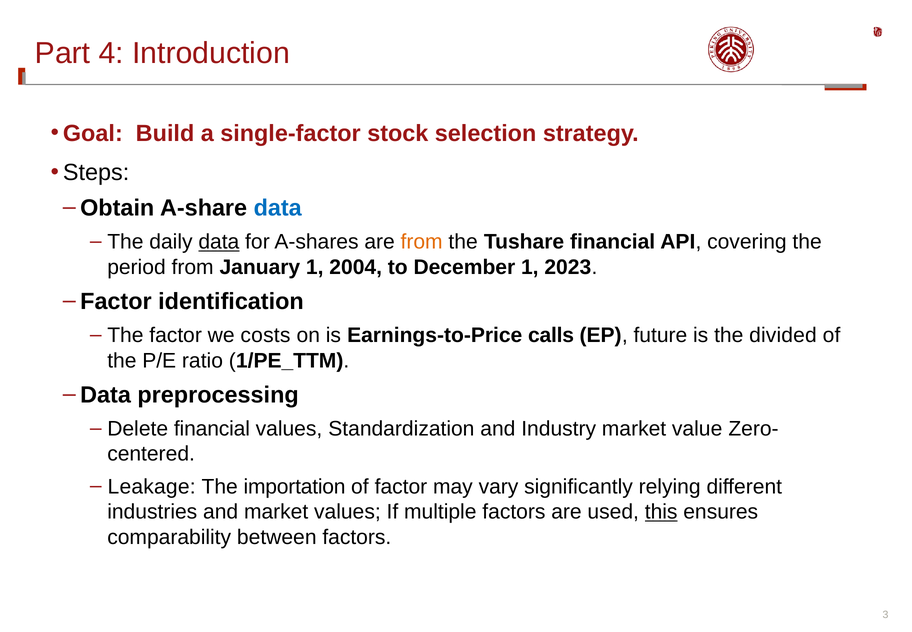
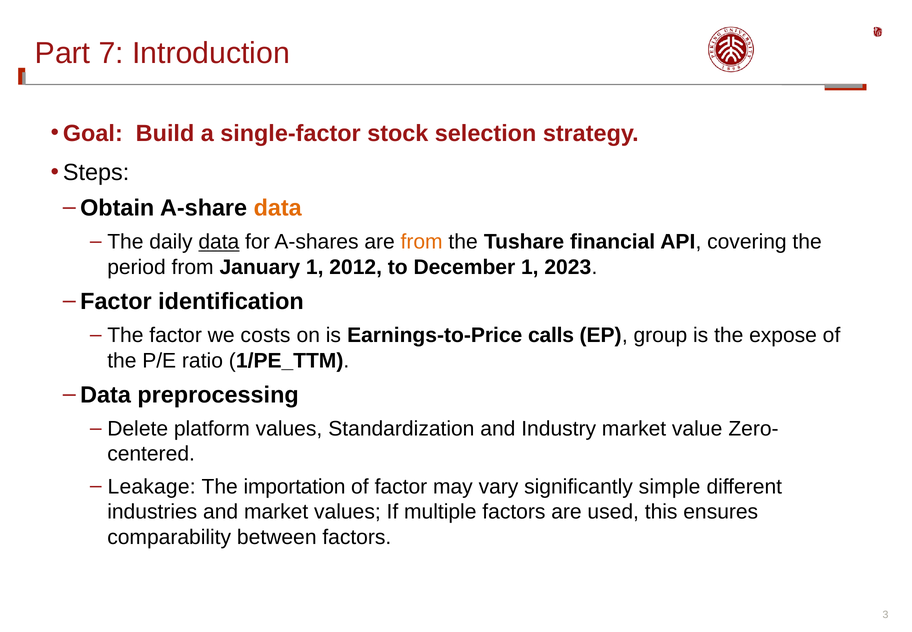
4: 4 -> 7 (111, 53)
data colour: blue -> orange (278, 208)
2004: 2004 -> 2012 (356, 267)
future: future -> group (660, 335)
divided: divided -> expose (783, 335)
Delete financial: financial -> platform (212, 428)
relying: relying -> simple (670, 486)
this underline: present -> none (661, 512)
